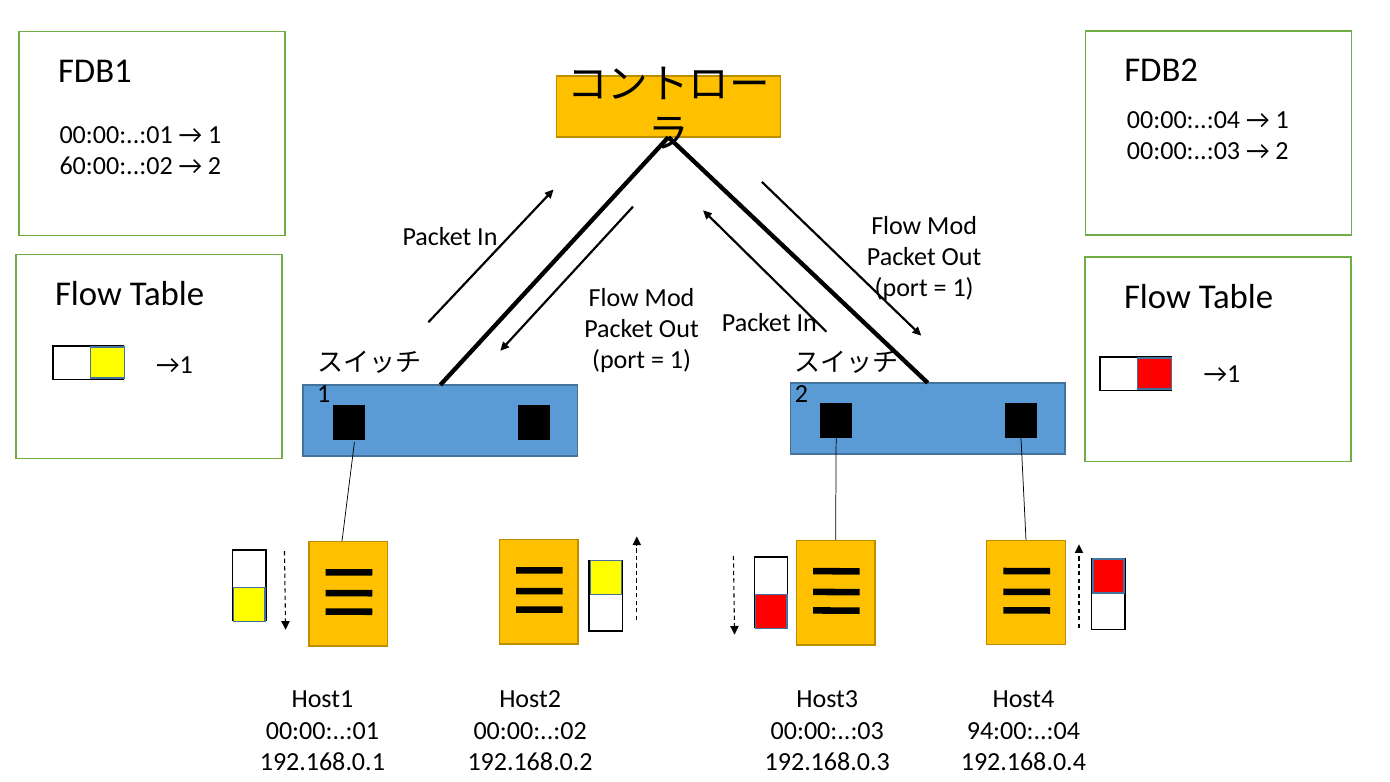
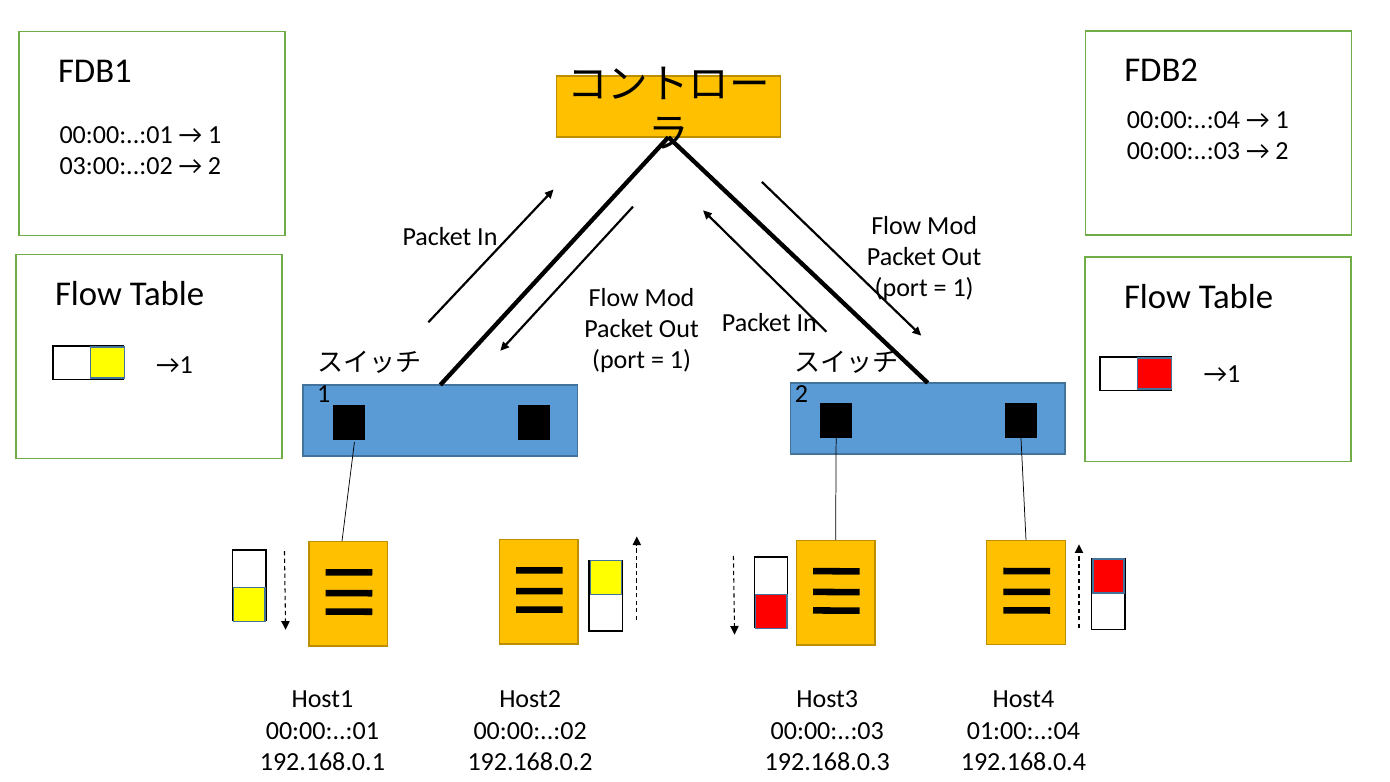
60:00:..:02: 60:00:..:02 -> 03:00:..:02 (116, 166)
94:00:..:04: 94:00:..:04 -> 01:00:..:04 (1023, 730)
